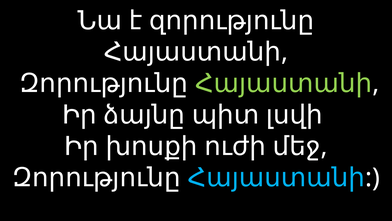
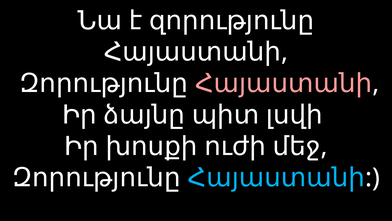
Հայաստանի colour: light green -> pink (284, 83)
